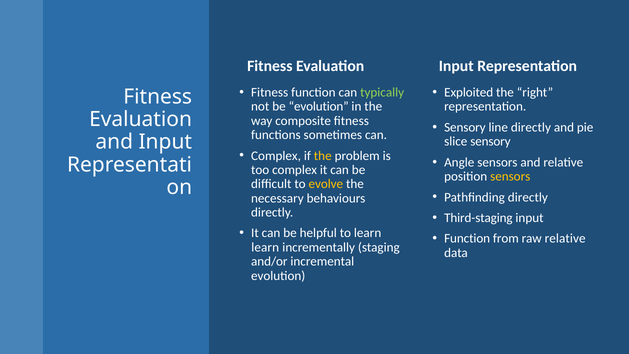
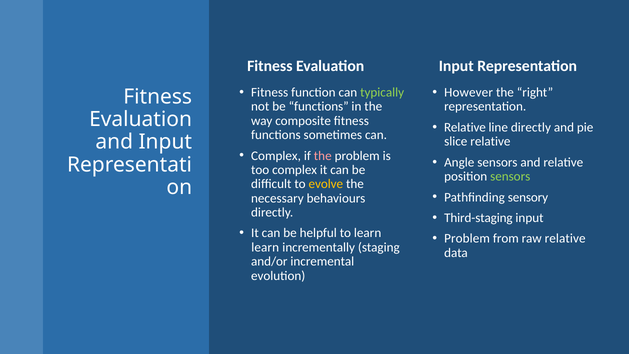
Exploited: Exploited -> However (469, 92)
be evolution: evolution -> functions (319, 107)
Sensory: Sensory -> Relative (465, 127)
slice sensory: sensory -> relative (490, 141)
the colour: yellow -> pink (323, 156)
sensors colour: yellow -> light green (510, 176)
Pathfinding directly: directly -> sensory (528, 197)
Function: Function -> Problem (467, 239)
